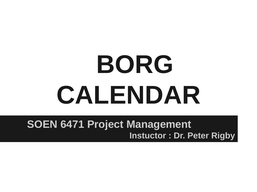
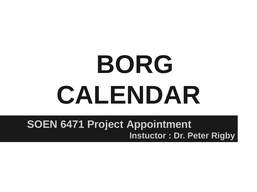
Management: Management -> Appointment (159, 125)
